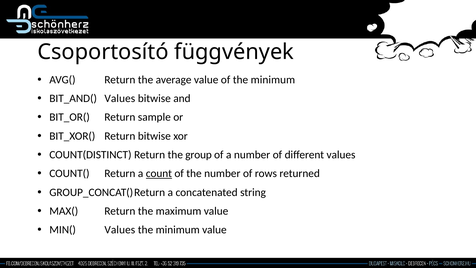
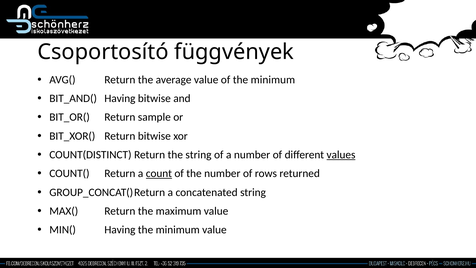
BIT_AND( Values: Values -> Having (120, 98)
the group: group -> string (198, 155)
values underline: none -> present (341, 155)
MIN( Values: Values -> Having (120, 230)
